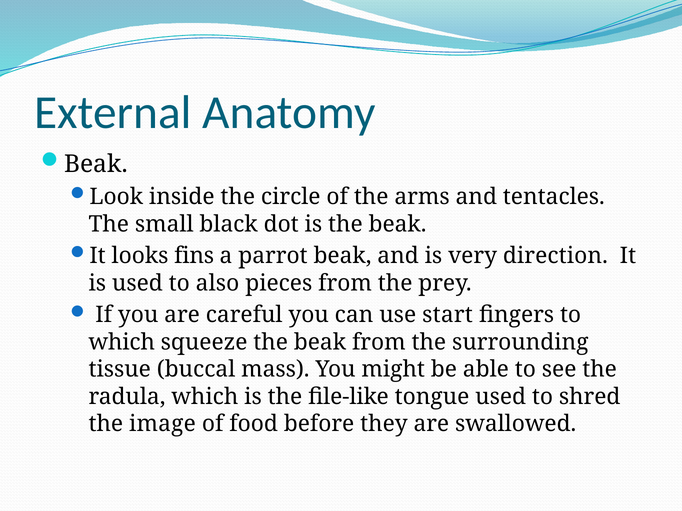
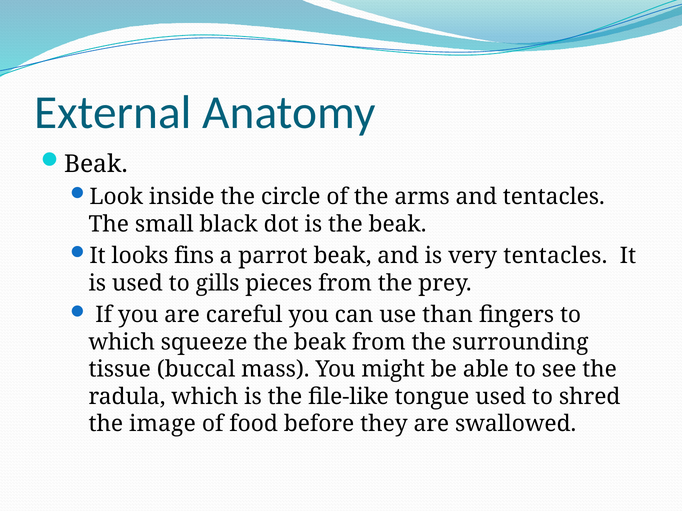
very direction: direction -> tentacles (555, 256)
also: also -> gills (218, 283)
start: start -> than (448, 315)
